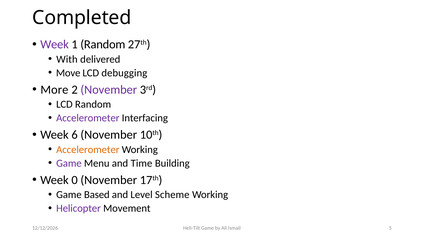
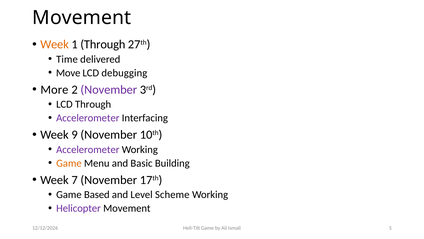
Completed: Completed -> Movement (82, 18)
Week colour: purple -> orange (55, 44)
1 Random: Random -> Through (103, 44)
With: With -> Time (67, 59)
LCD Random: Random -> Through (93, 104)
6: 6 -> 9 (75, 135)
Accelerometer colour: orange -> purple (88, 149)
Game colour: purple -> orange (69, 163)
Time: Time -> Basic (142, 163)
0: 0 -> 7 (75, 180)
